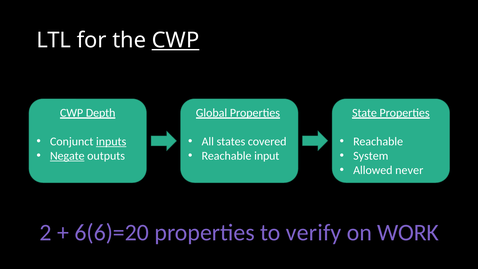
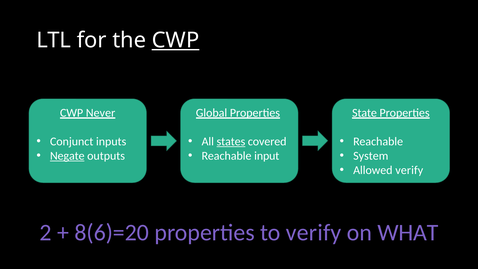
Depth: Depth -> Never (101, 113)
inputs underline: present -> none (111, 142)
states underline: none -> present (231, 142)
Allowed never: never -> verify (409, 170)
6(6)=20: 6(6)=20 -> 8(6)=20 (112, 232)
WORK: WORK -> WHAT (408, 232)
